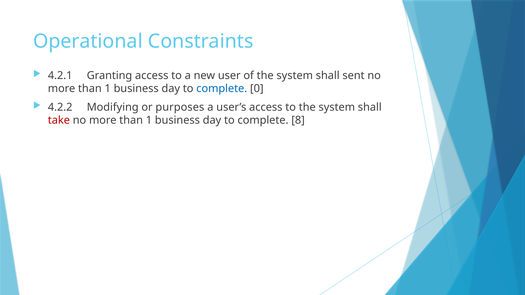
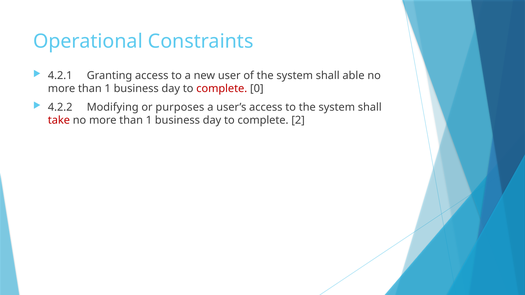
sent: sent -> able (353, 75)
complete colour: blue -> red (222, 89)
8: 8 -> 2 (298, 120)
